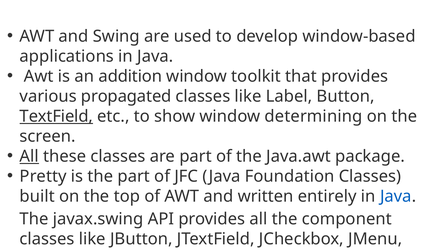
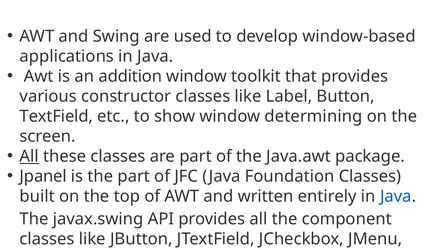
propagated: propagated -> constructor (126, 96)
TextField underline: present -> none (56, 116)
Pretty: Pretty -> Jpanel (43, 176)
